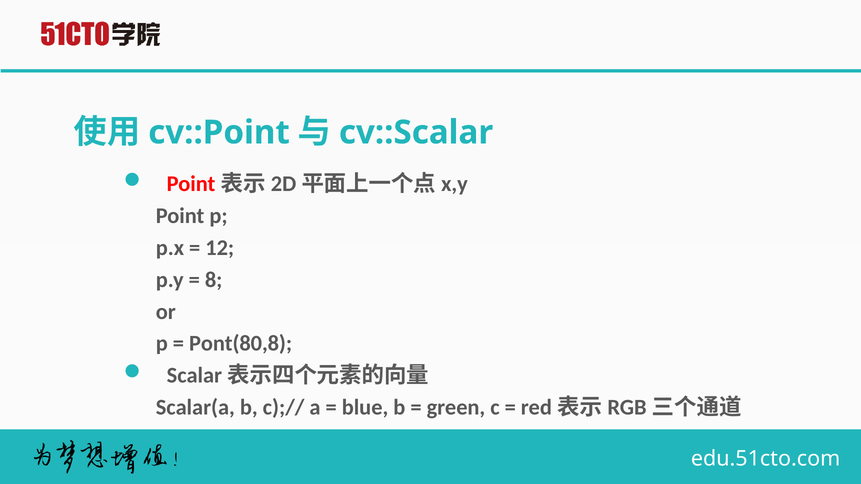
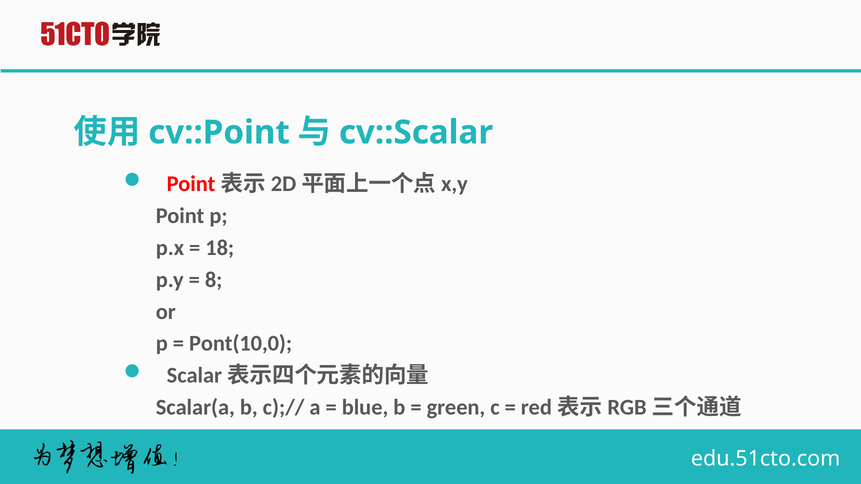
12: 12 -> 18 (220, 248)
Pont(80,8: Pont(80,8 -> Pont(10,0 (241, 344)
